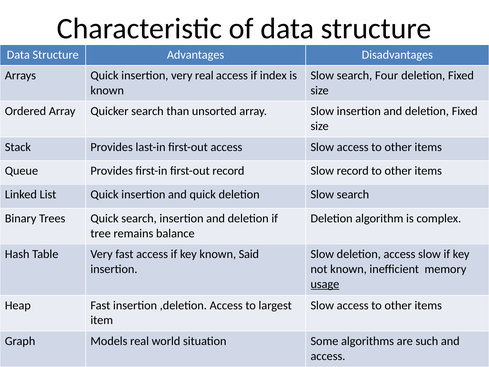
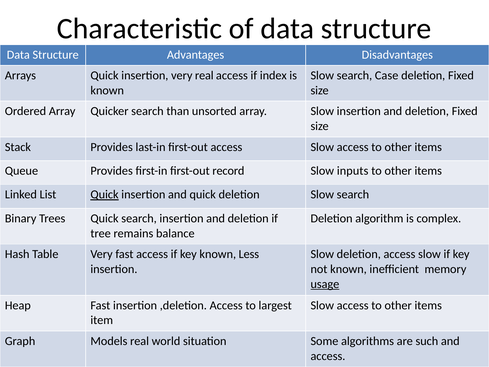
Four: Four -> Case (387, 75)
Slow record: record -> inputs (353, 171)
Quick underline: none -> present (105, 194)
Said: Said -> Less (249, 254)
